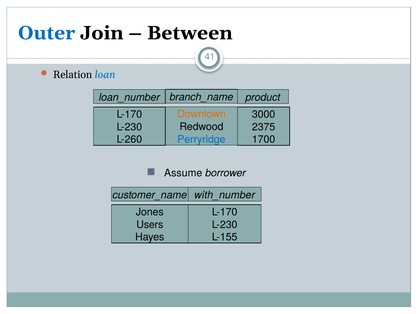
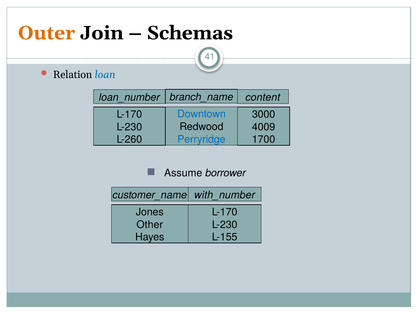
Outer colour: blue -> orange (47, 33)
Between: Between -> Schemas (190, 33)
product: product -> content (263, 97)
Downtown colour: orange -> blue (201, 114)
2375: 2375 -> 4009 (264, 127)
Users: Users -> Other (150, 224)
